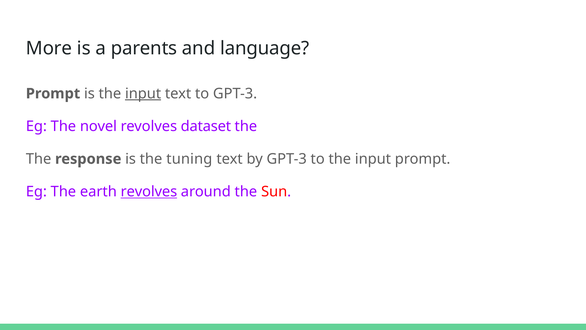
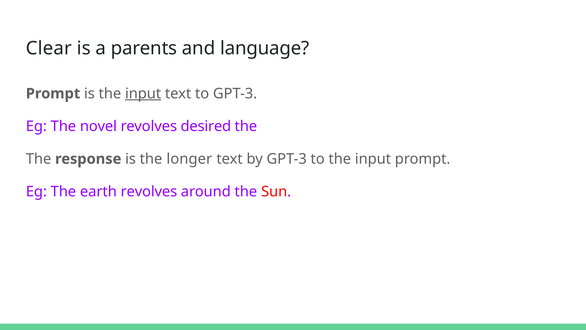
More: More -> Clear (49, 48)
dataset: dataset -> desired (206, 126)
tuning: tuning -> longer (189, 159)
revolves underline: present -> none (149, 191)
